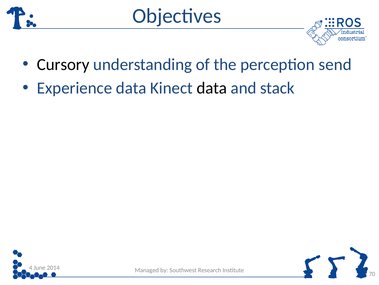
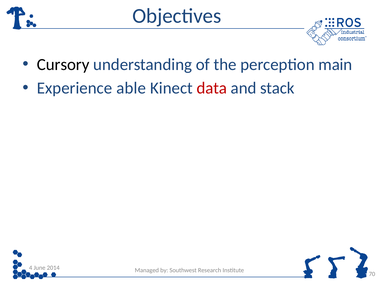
send: send -> main (335, 64)
Experience data: data -> able (131, 88)
data colour: black -> red (212, 88)
